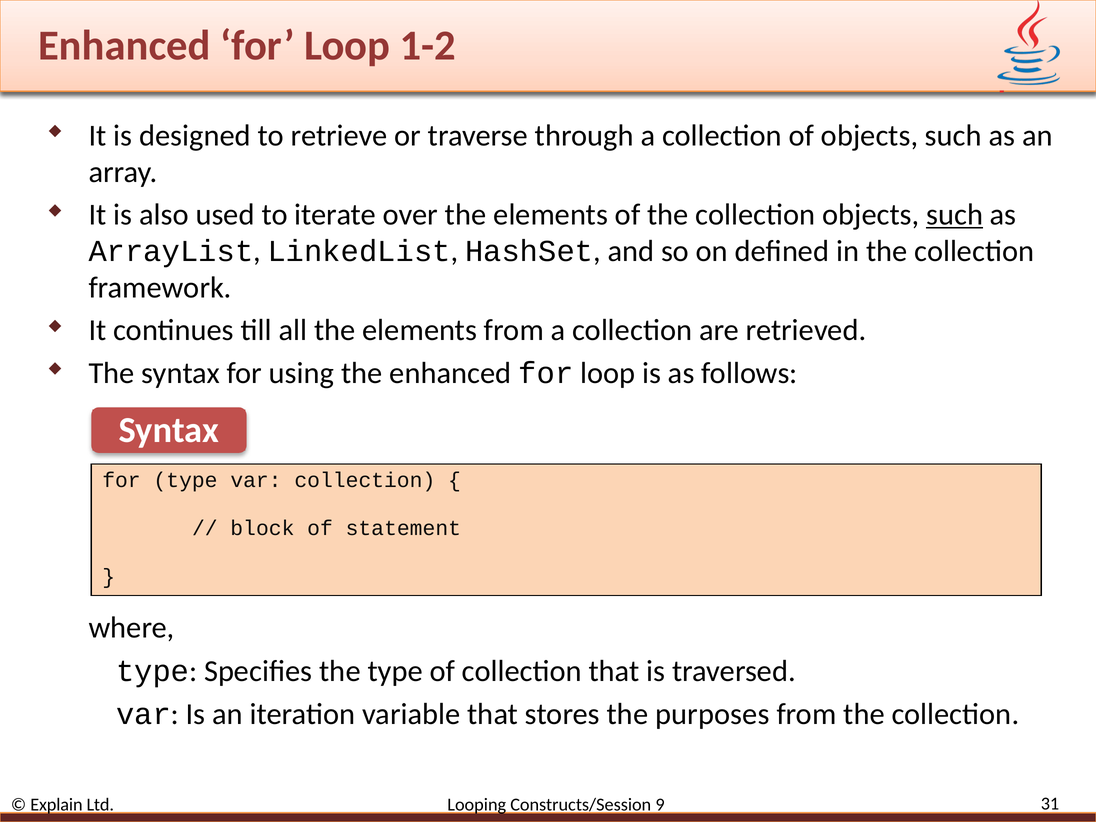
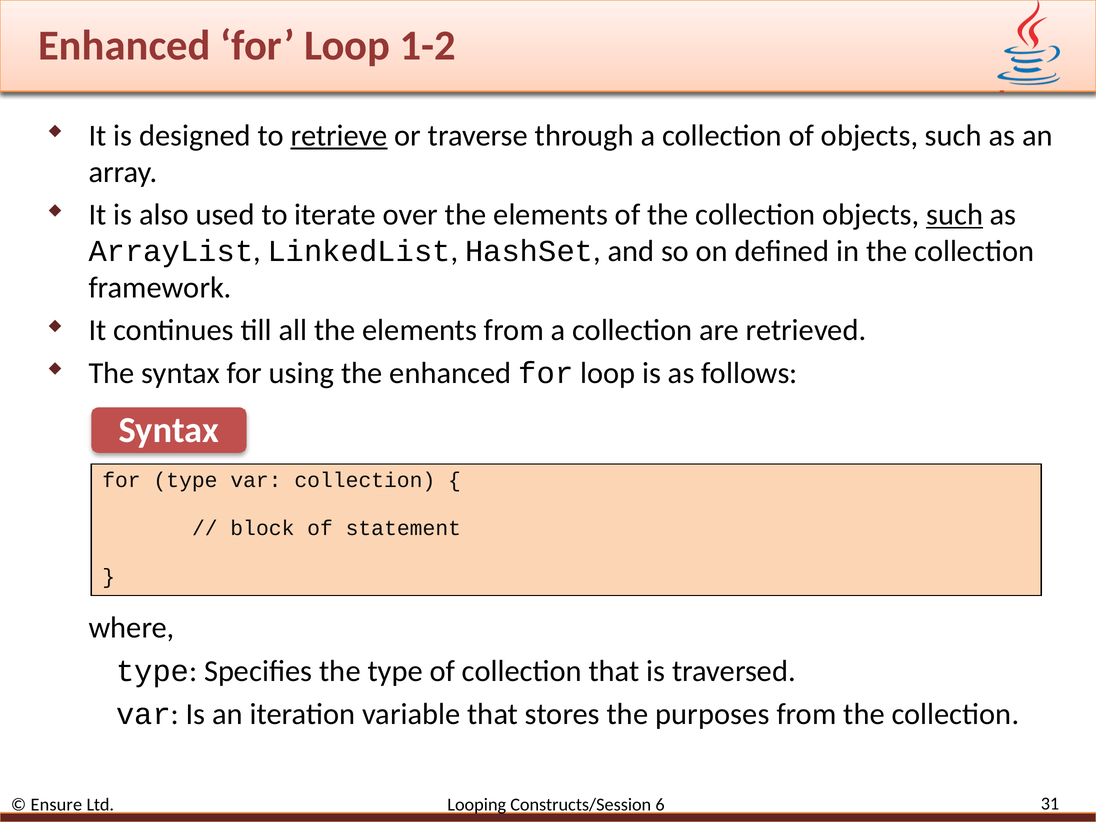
retrieve underline: none -> present (339, 135)
Explain: Explain -> Ensure (56, 805)
9: 9 -> 6 (660, 805)
